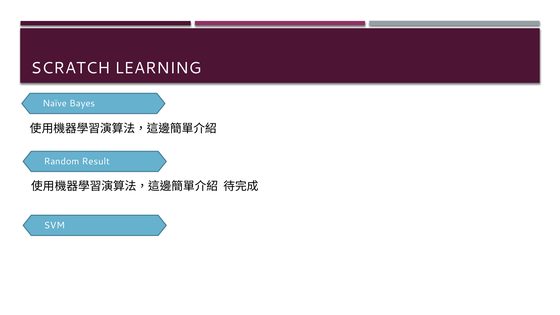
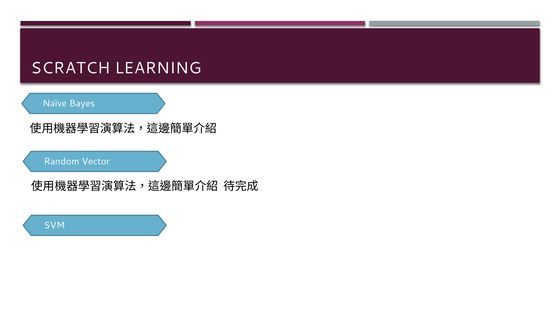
Result: Result -> Vector (96, 161)
